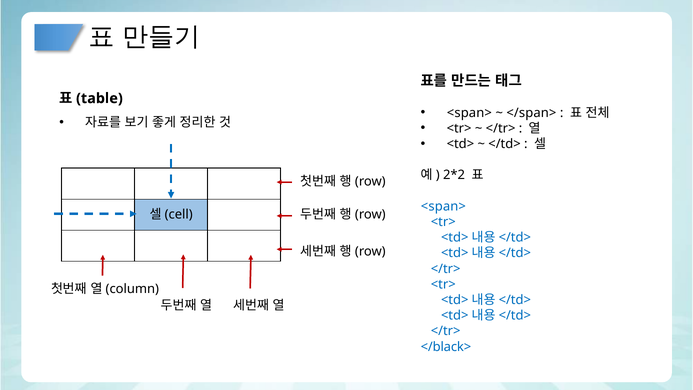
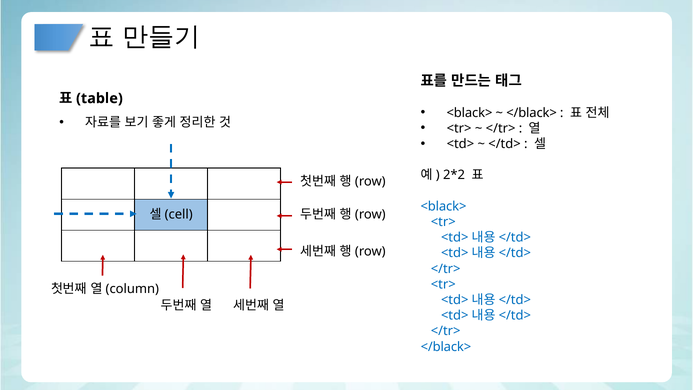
<span>: <span> -> <black> (469, 113)
</span>: </span> -> </black> (532, 113)
<span>: <span> -> <black> (444, 206)
